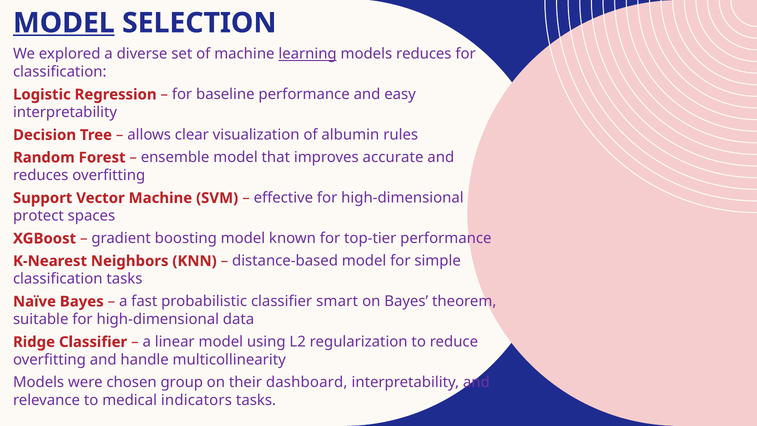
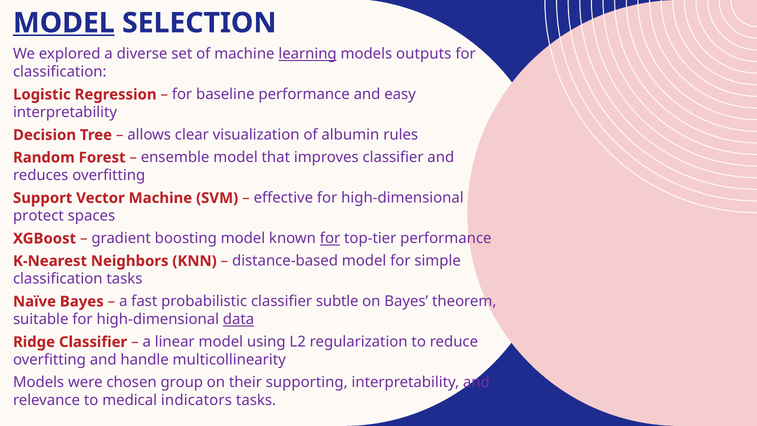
models reduces: reduces -> outputs (424, 54)
improves accurate: accurate -> classifier (393, 157)
for underline: none -> present (330, 238)
smart: smart -> subtle (337, 301)
data underline: none -> present (239, 319)
dashboard: dashboard -> supporting (307, 382)
